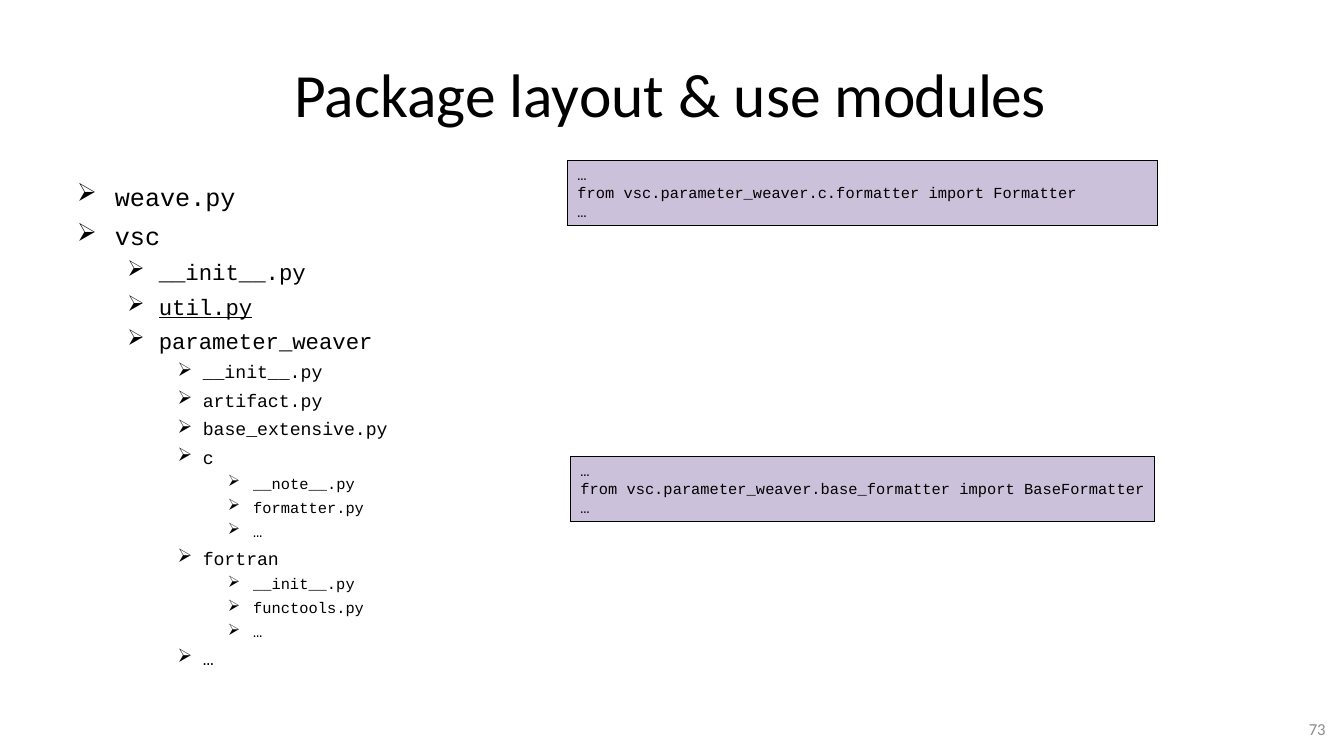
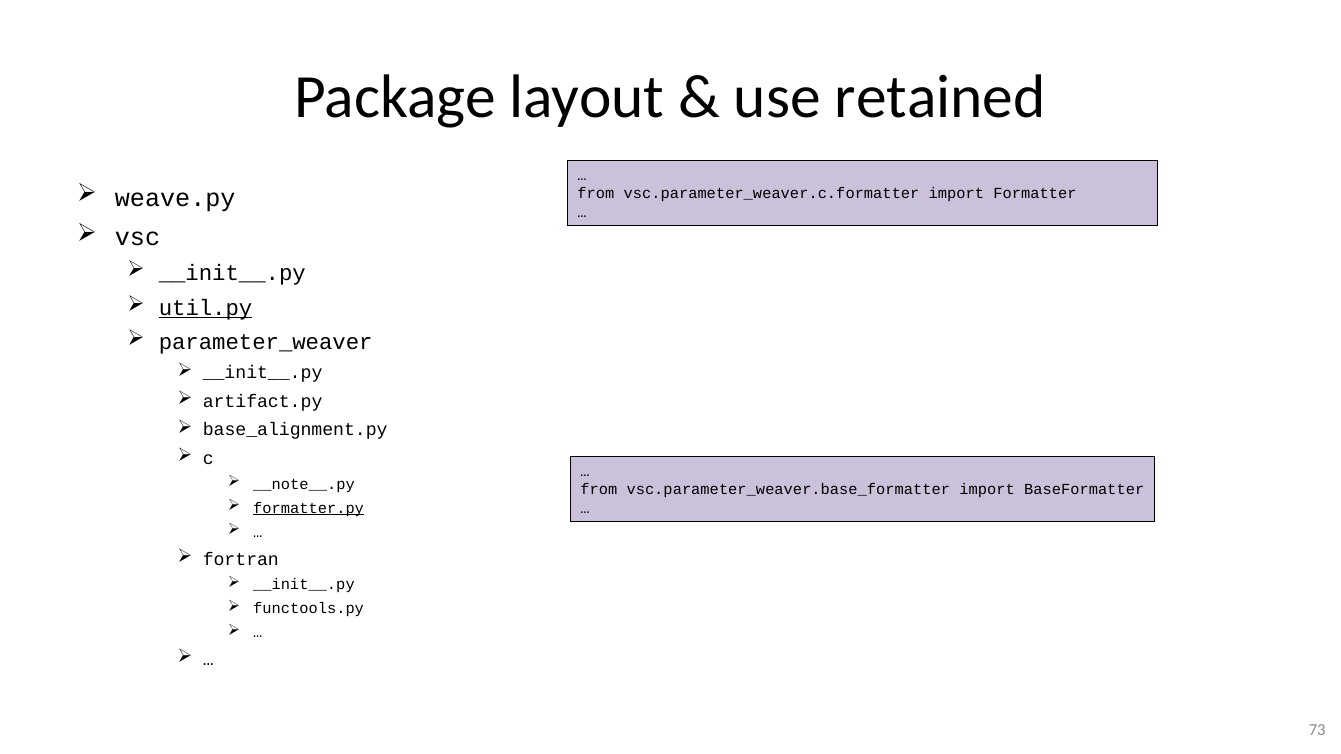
modules: modules -> retained (940, 97)
base_extensive.py: base_extensive.py -> base_alignment.py (295, 430)
formatter.py underline: none -> present (309, 508)
